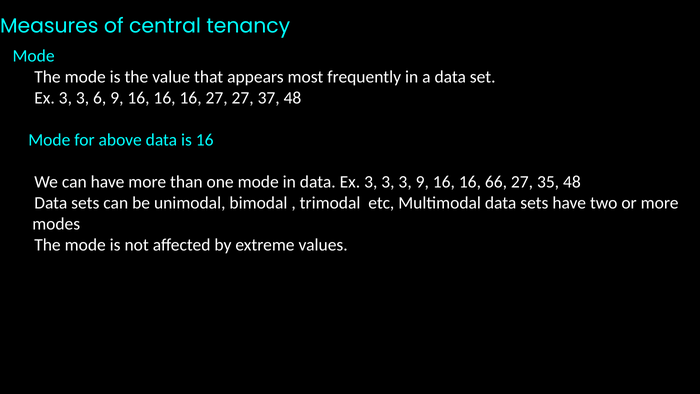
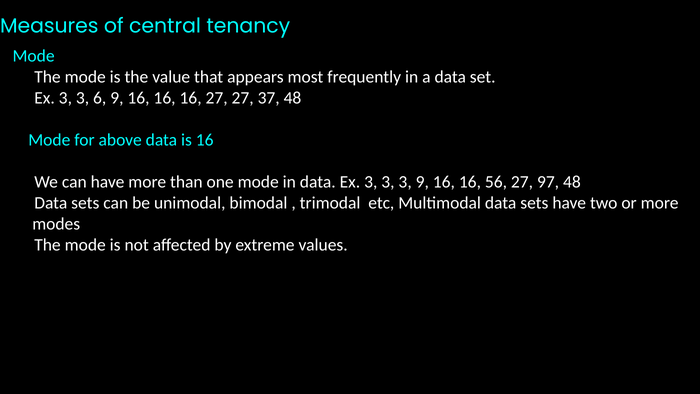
66: 66 -> 56 (496, 182)
35: 35 -> 97 (548, 182)
